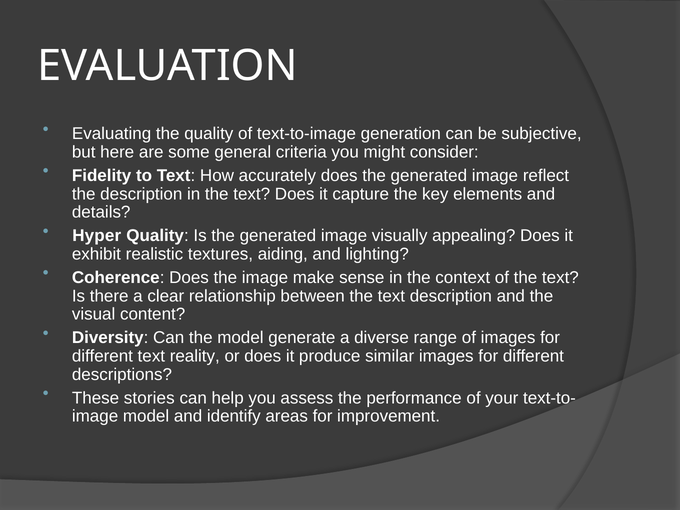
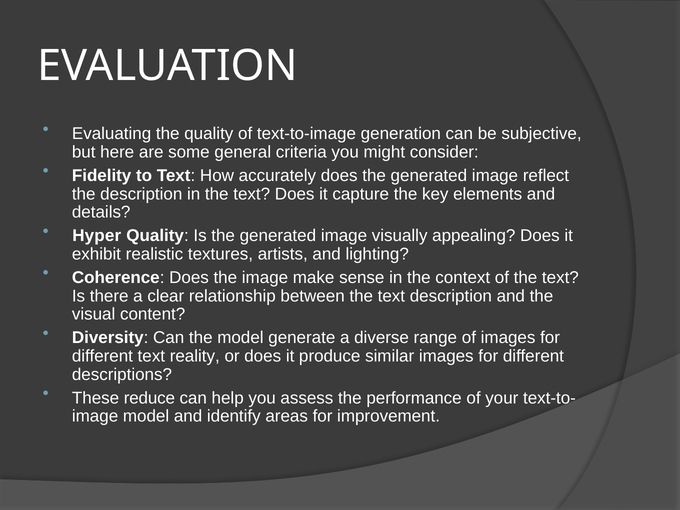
aiding: aiding -> artists (283, 254)
stories: stories -> reduce (149, 398)
